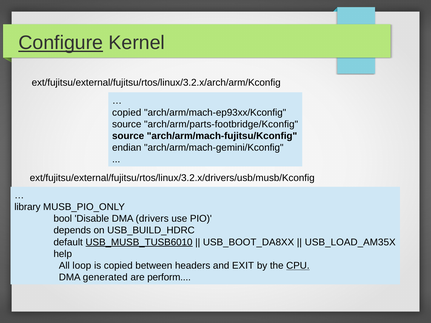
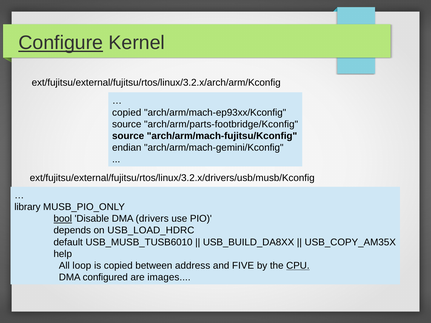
bool underline: none -> present (63, 219)
USB_BUILD_HDRC: USB_BUILD_HDRC -> USB_LOAD_HDRC (151, 231)
USB_MUSB_TUSB6010 underline: present -> none (139, 242)
USB_BOOT_DA8XX: USB_BOOT_DA8XX -> USB_BUILD_DA8XX (249, 242)
USB_LOAD_AM35X: USB_LOAD_AM35X -> USB_COPY_AM35X (350, 242)
headers: headers -> address (193, 266)
EXIT: EXIT -> FIVE (243, 266)
generated: generated -> configured (105, 278)
perform: perform -> images (169, 278)
